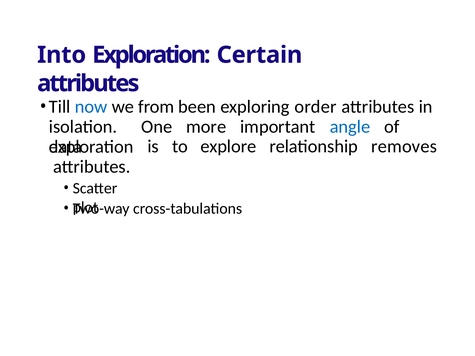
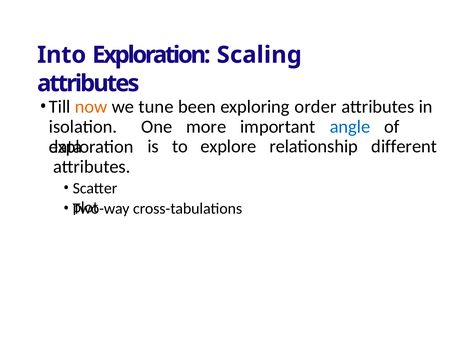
Certain: Certain -> Scaling (259, 55)
now colour: blue -> orange (91, 107)
from: from -> tune (156, 107)
removes: removes -> different (404, 147)
